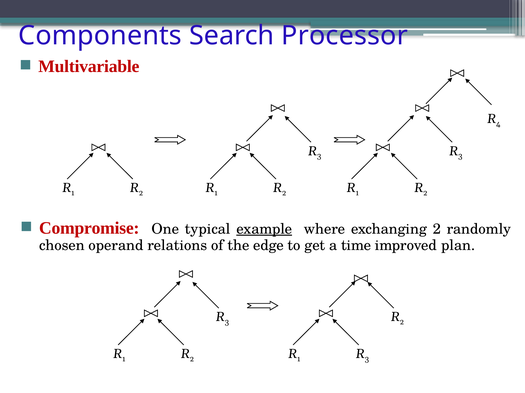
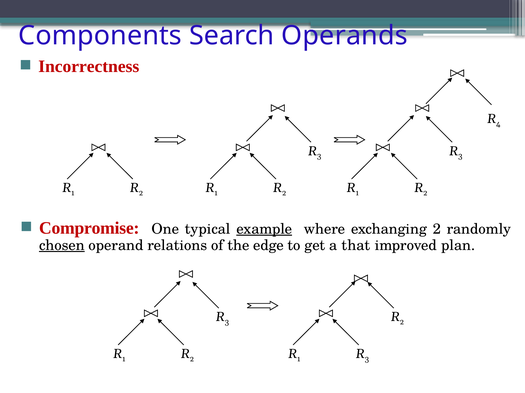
Processor: Processor -> Operands (345, 36)
Multivariable: Multivariable -> Incorrectness (89, 67)
chosen underline: none -> present (62, 246)
time: time -> that (356, 246)
